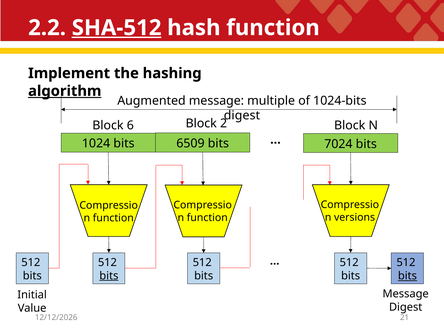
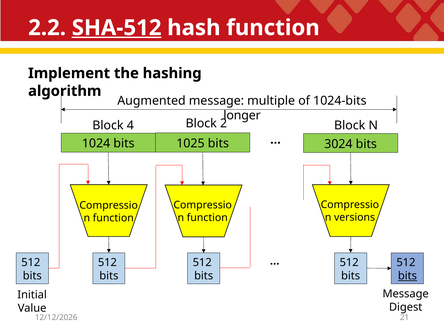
algorithm underline: present -> none (65, 91)
digest: digest -> longer (242, 116)
6: 6 -> 4 (130, 125)
6509: 6509 -> 1025 (190, 143)
7024: 7024 -> 3024 (338, 144)
bits underline: present -> none (109, 276)
